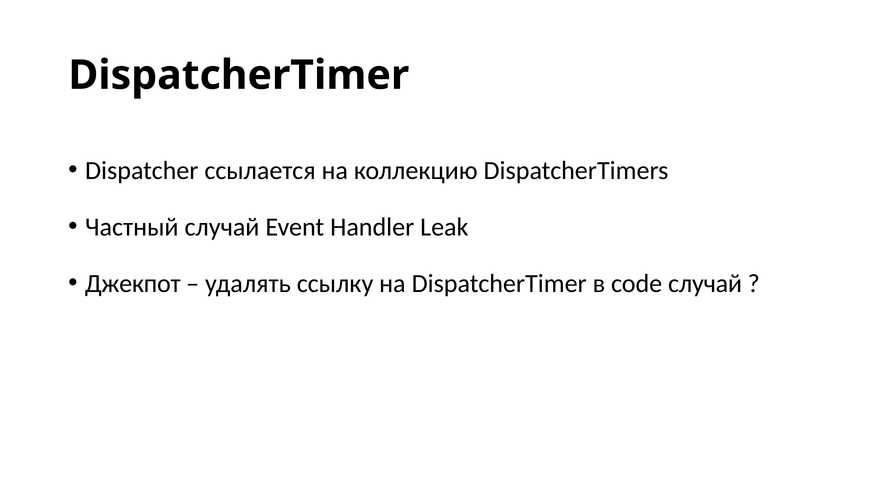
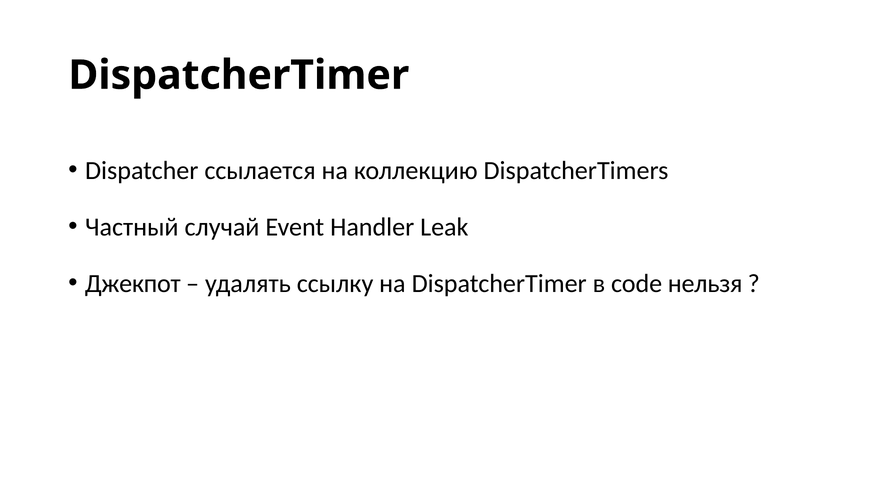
code случай: случай -> нельзя (705, 284)
